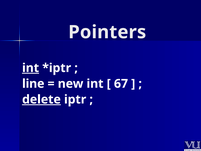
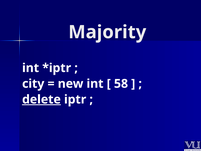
Pointers: Pointers -> Majority (107, 32)
int underline: present -> none (31, 68)
line: line -> city (33, 84)
67: 67 -> 58 (121, 84)
